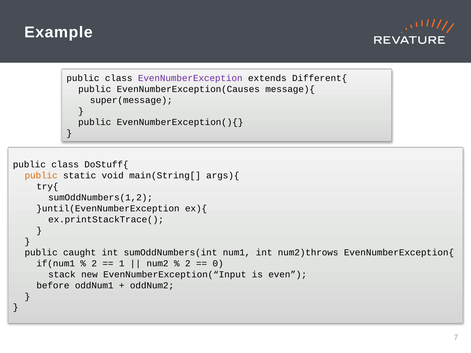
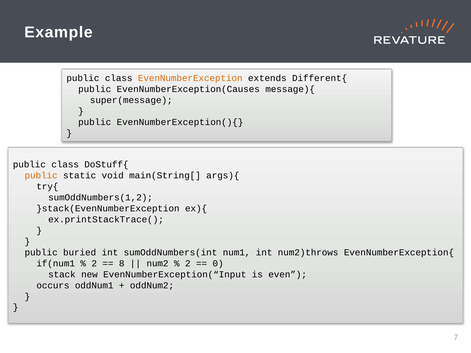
EvenNumberException colour: purple -> orange (190, 78)
}until(EvenNumberException: }until(EvenNumberException -> }stack(EvenNumberException (108, 209)
caught: caught -> buried (80, 253)
1: 1 -> 8 (122, 264)
before: before -> occurs (53, 286)
